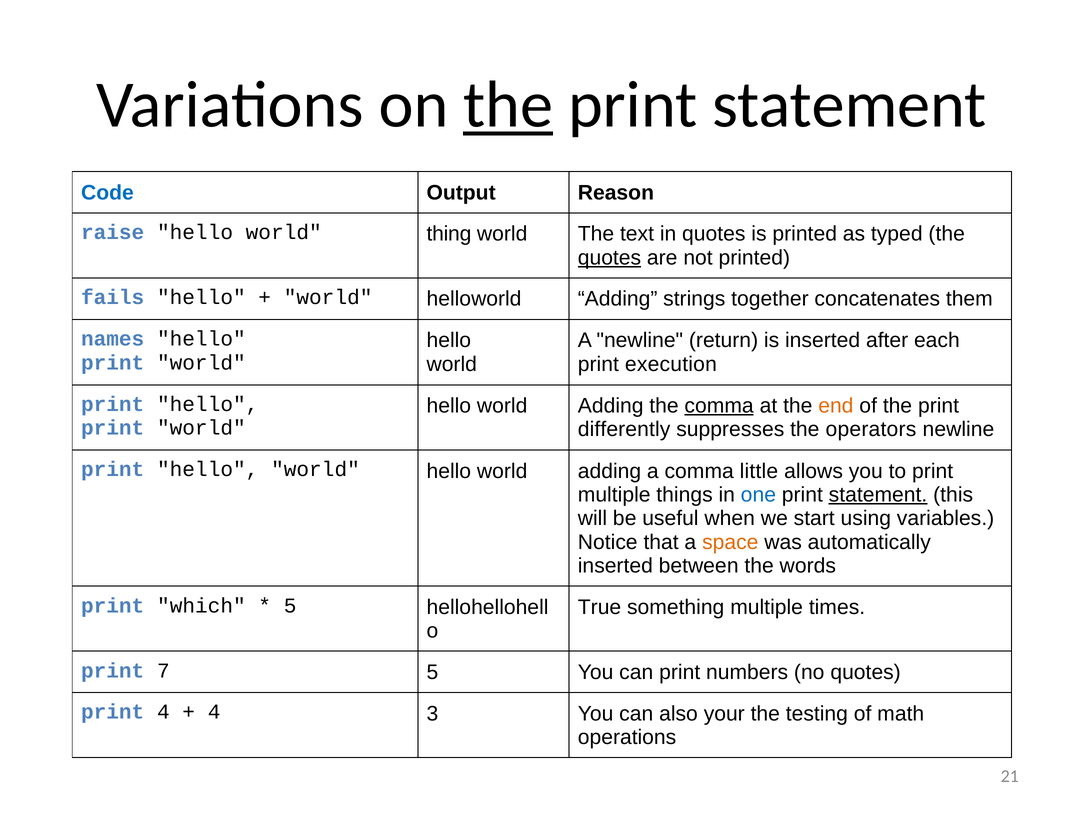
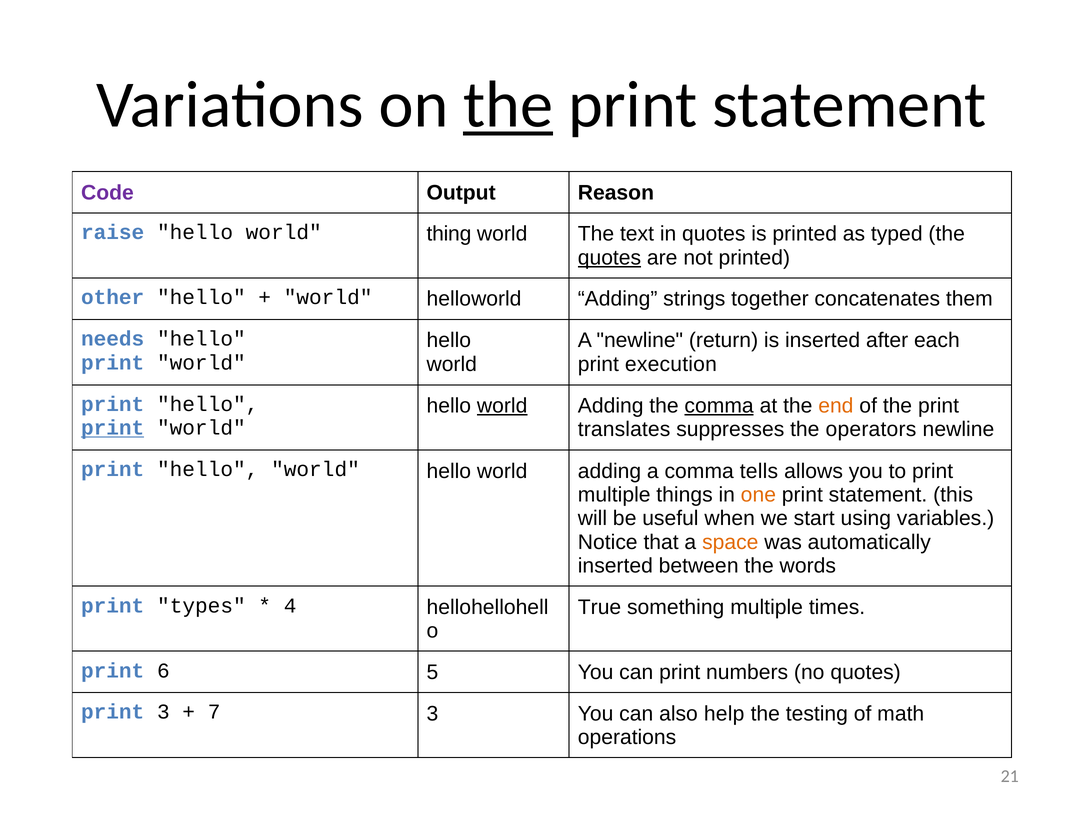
Code colour: blue -> purple (107, 193)
fails: fails -> other (113, 297)
names: names -> needs (113, 339)
world underline: none -> present (502, 406)
differently: differently -> translates (624, 429)
print underline: none -> present (113, 428)
little: little -> tells (759, 471)
one colour: blue -> orange (758, 495)
statement underline: present -> none (878, 495)
which: which -> types (201, 606)
5: 5 -> 4 (290, 606)
7: 7 -> 6 (163, 671)
print 4: 4 -> 3 (163, 712)
4: 4 -> 7 (214, 712)
your: your -> help (724, 714)
